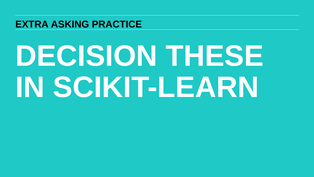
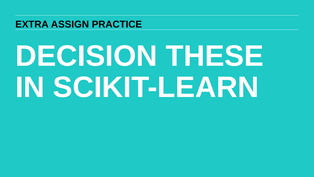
ASKING: ASKING -> ASSIGN (70, 24)
